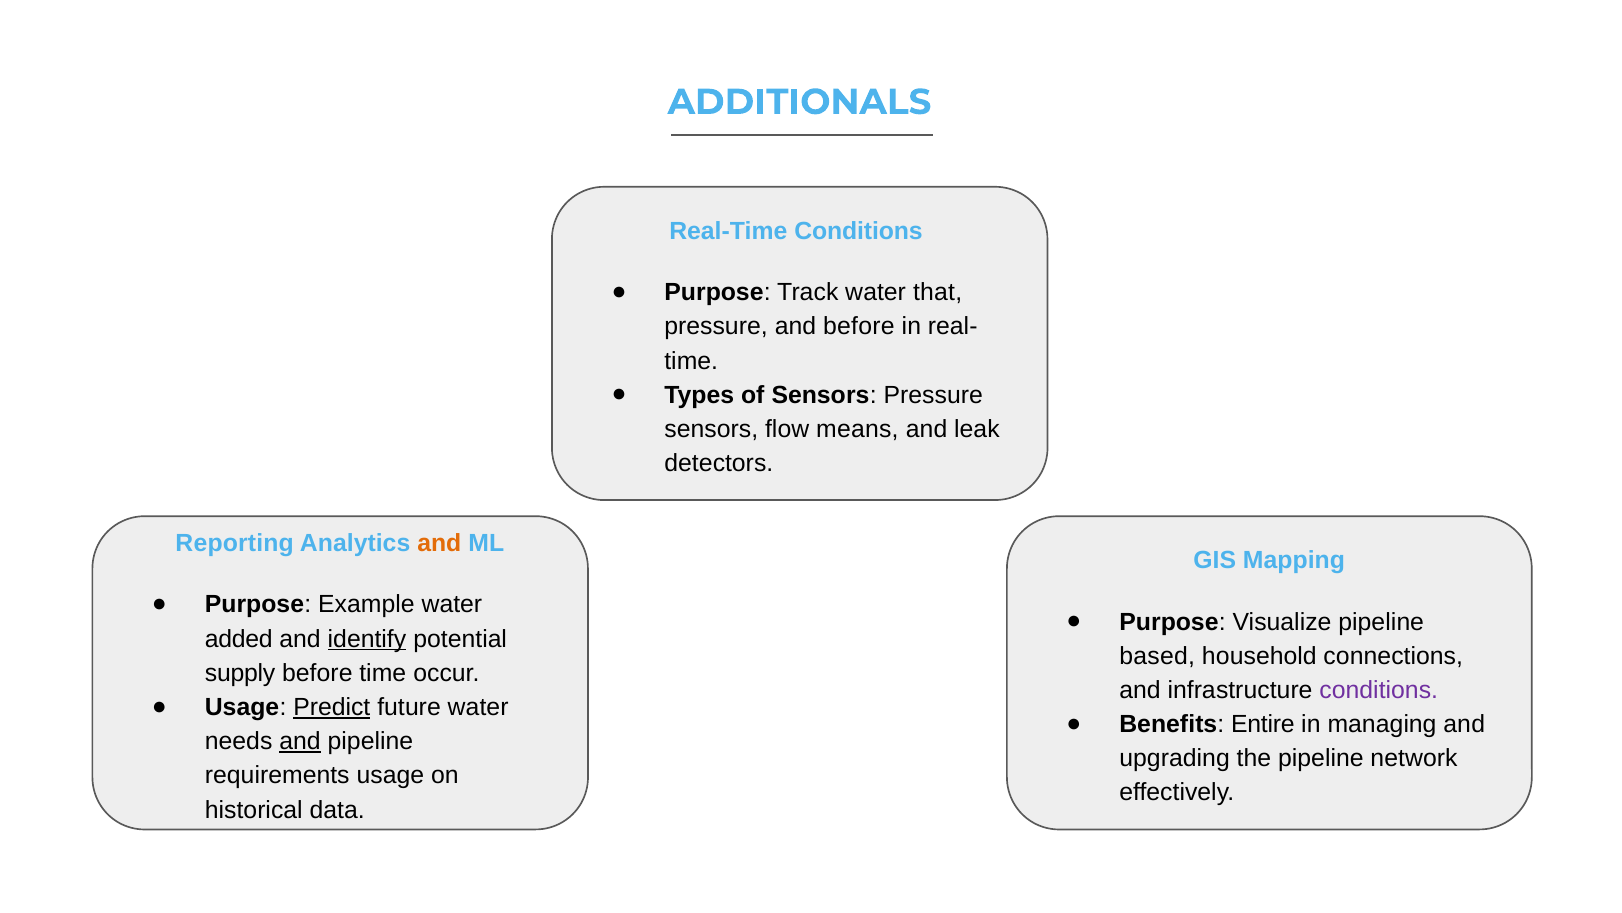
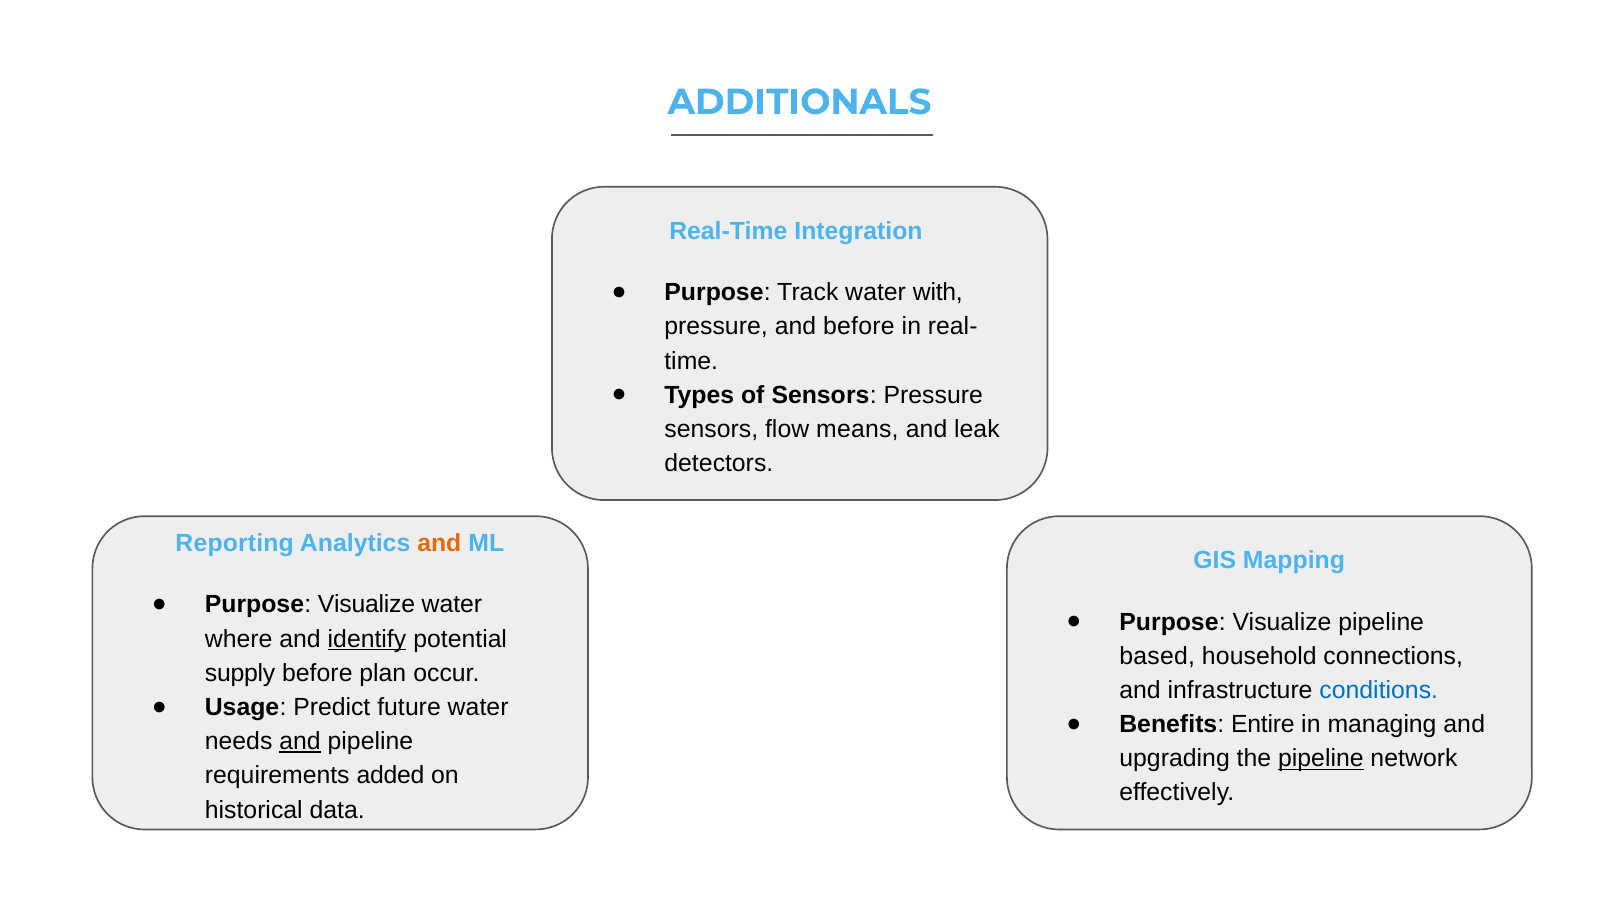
Real-Time Conditions: Conditions -> Integration (858, 231)
that: that -> with (938, 292)
Example: Example -> Visualize (367, 604)
added: added -> where (239, 639)
before time: time -> plan (383, 673)
conditions colour: purple -> blue (1379, 690)
Predict underline: present -> none (332, 707)
pipeline underline: none -> present (1321, 758)
requirements usage: usage -> added (391, 775)
